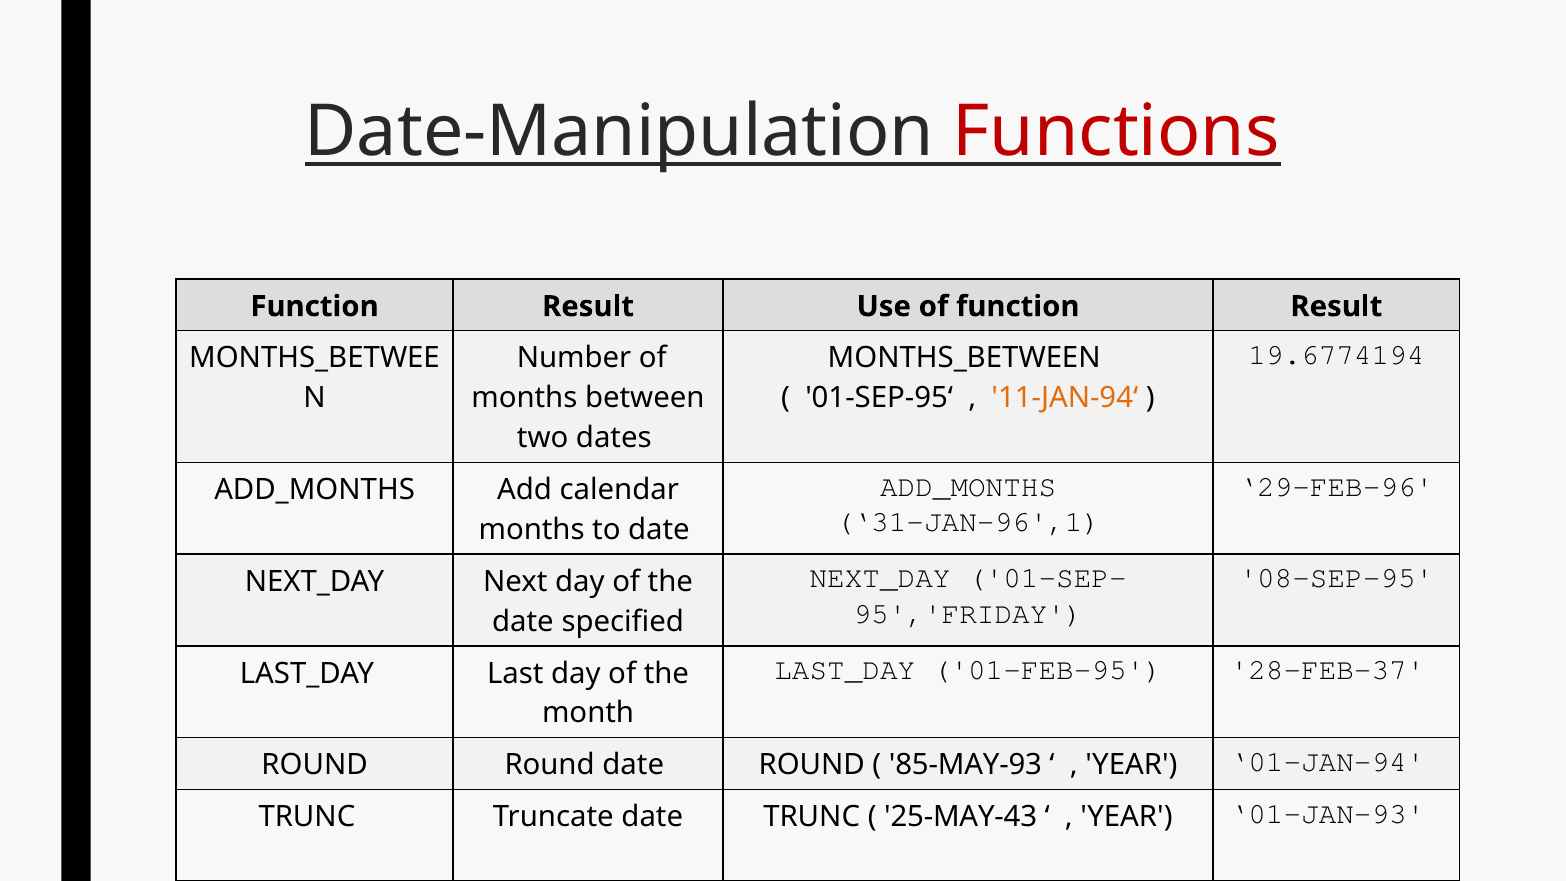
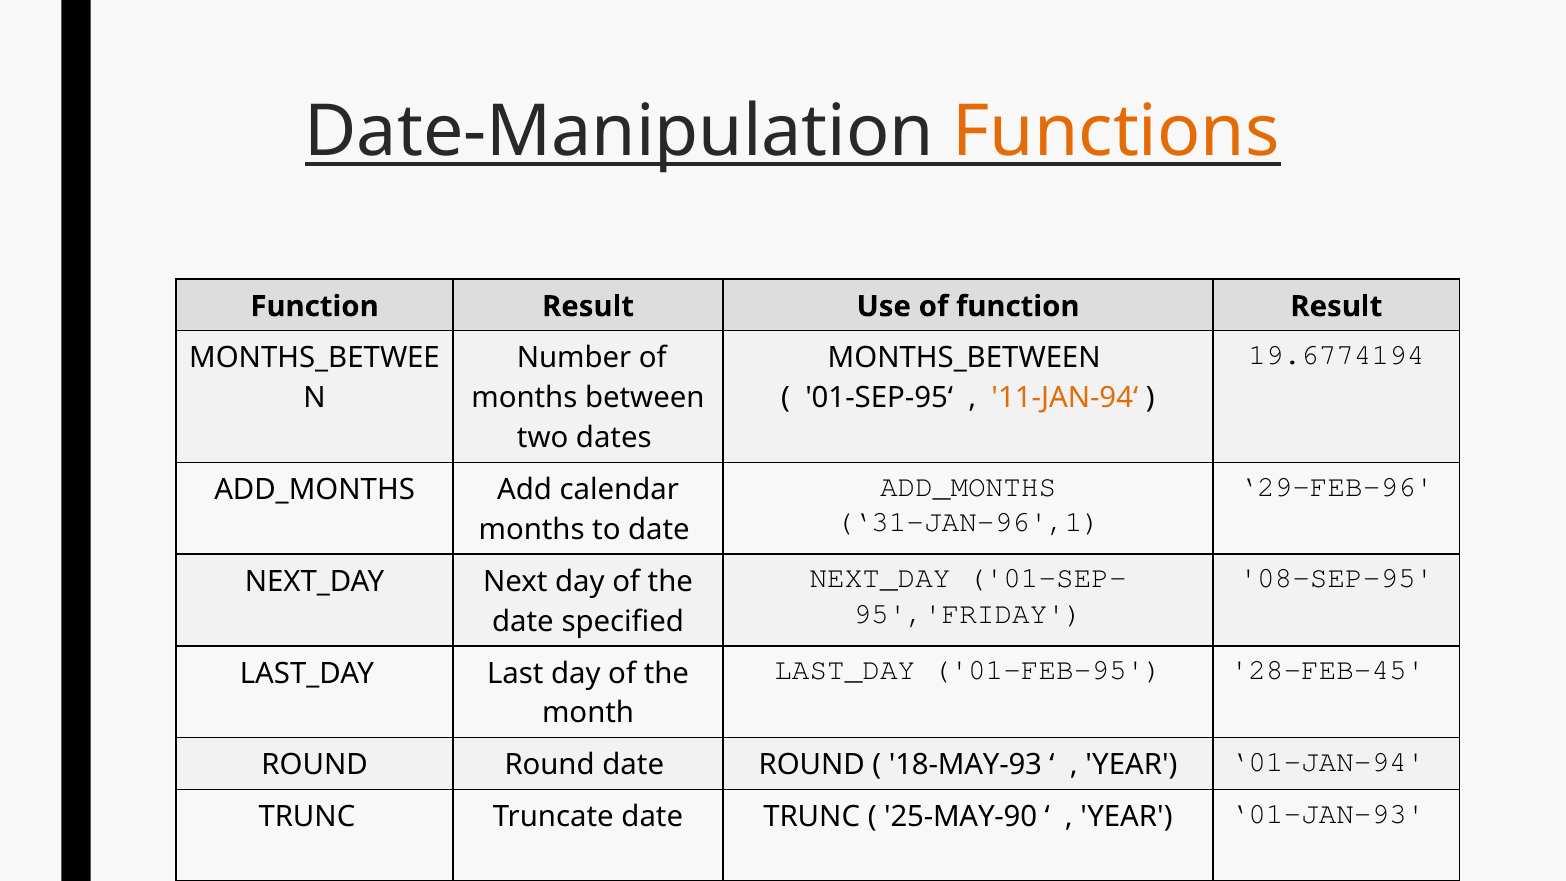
Functions colour: red -> orange (1116, 132)
28-FEB-37: 28-FEB-37 -> 28-FEB-45 (1328, 670)
85-MAY-93: 85-MAY-93 -> 18-MAY-93 (965, 765)
25-MAY-43: 25-MAY-43 -> 25-MAY-90 (961, 817)
